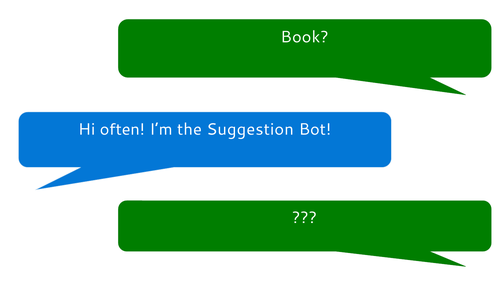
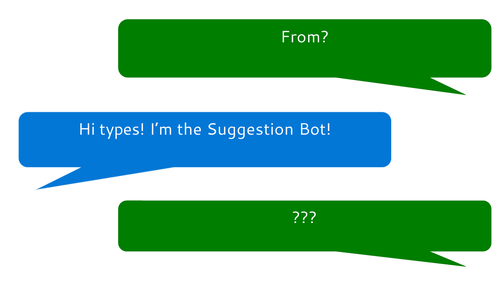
Book: Book -> From (305, 37)
often: often -> types (122, 129)
